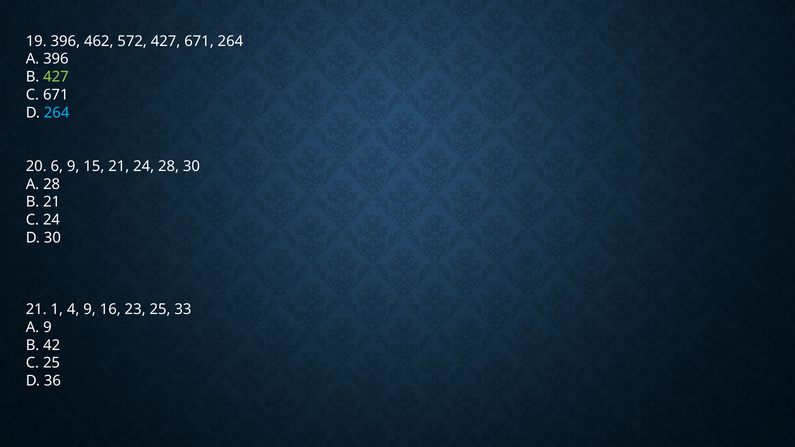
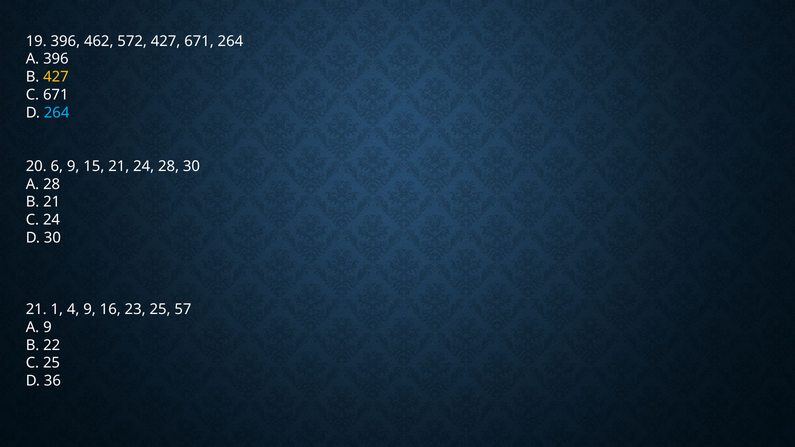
427 colour: light green -> yellow (56, 77)
33: 33 -> 57 (183, 309)
42: 42 -> 22 (52, 345)
